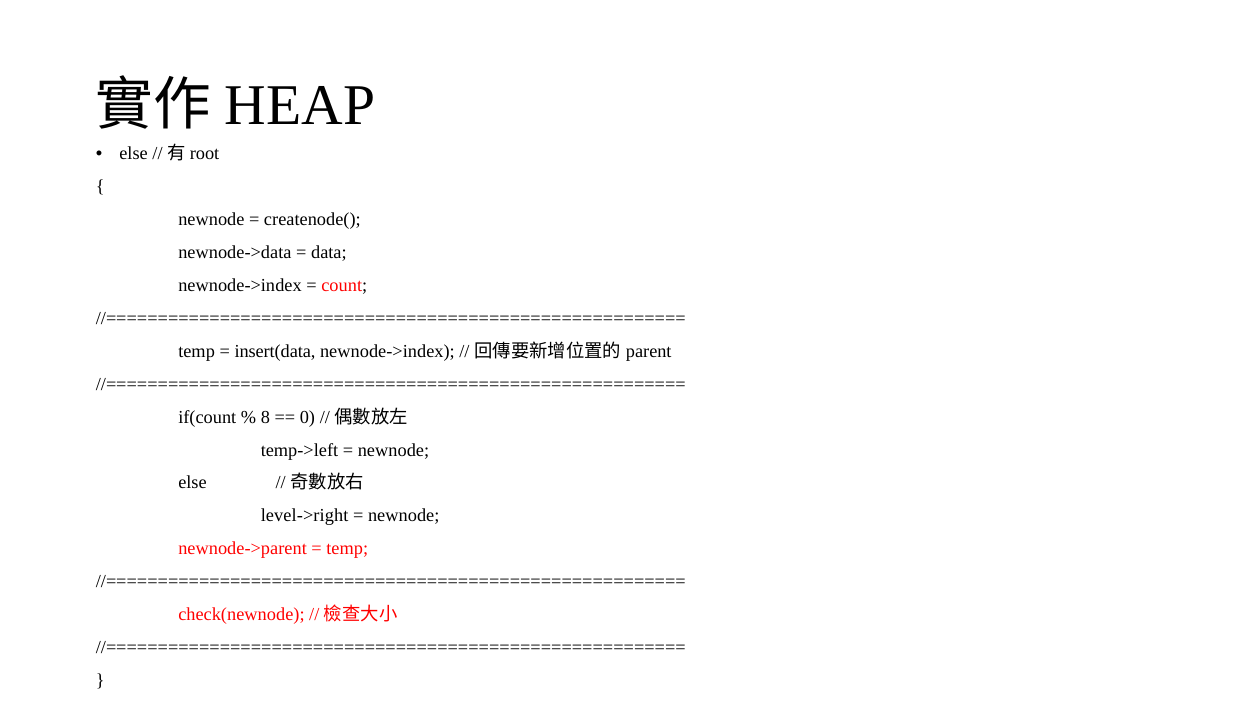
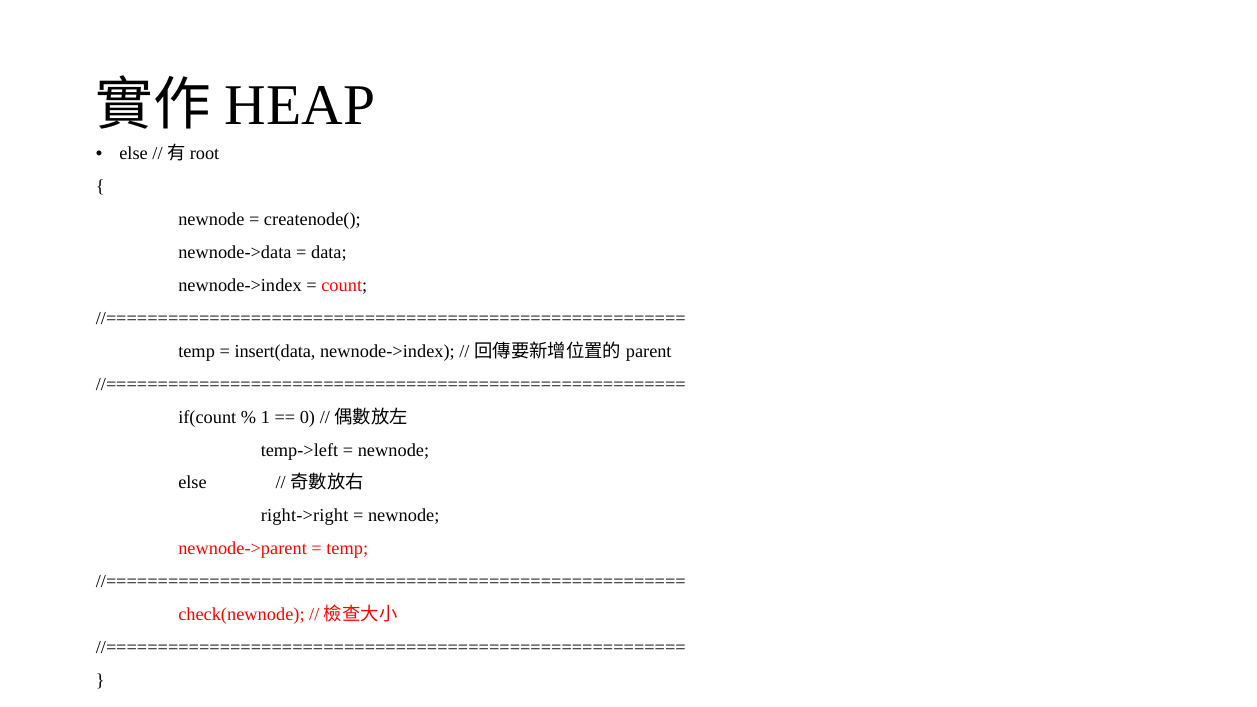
8: 8 -> 1 (265, 417)
level->right: level->right -> right->right (305, 516)
